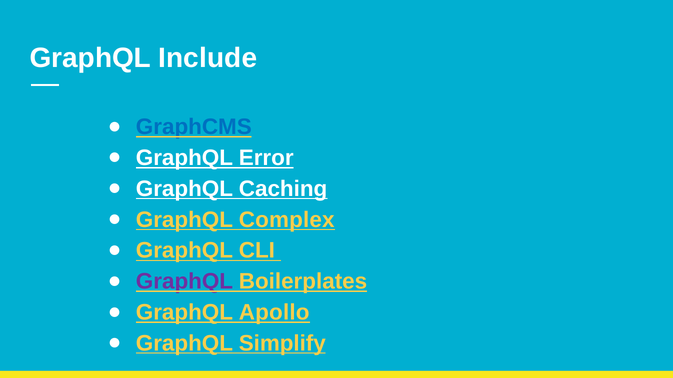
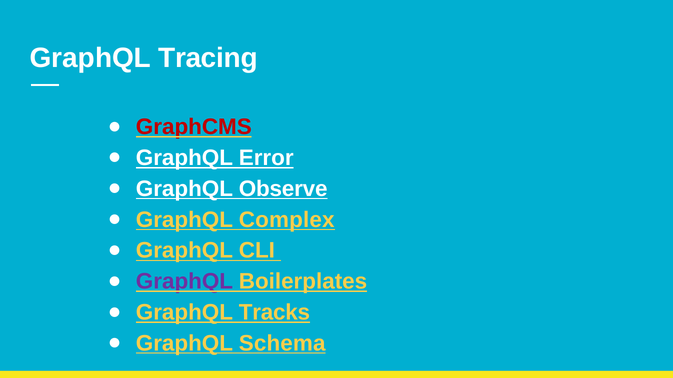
Include: Include -> Tracing (208, 58)
GraphCMS colour: blue -> red (194, 127)
Caching: Caching -> Observe (283, 189)
Apollo: Apollo -> Tracks (274, 313)
Simplify: Simplify -> Schema (282, 344)
